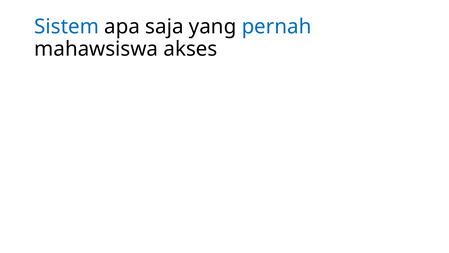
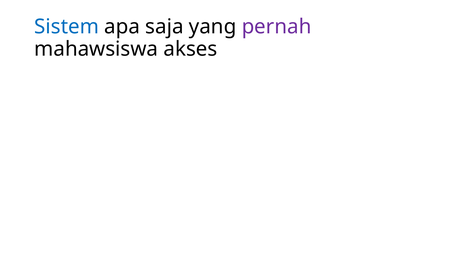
pernah colour: blue -> purple (277, 27)
